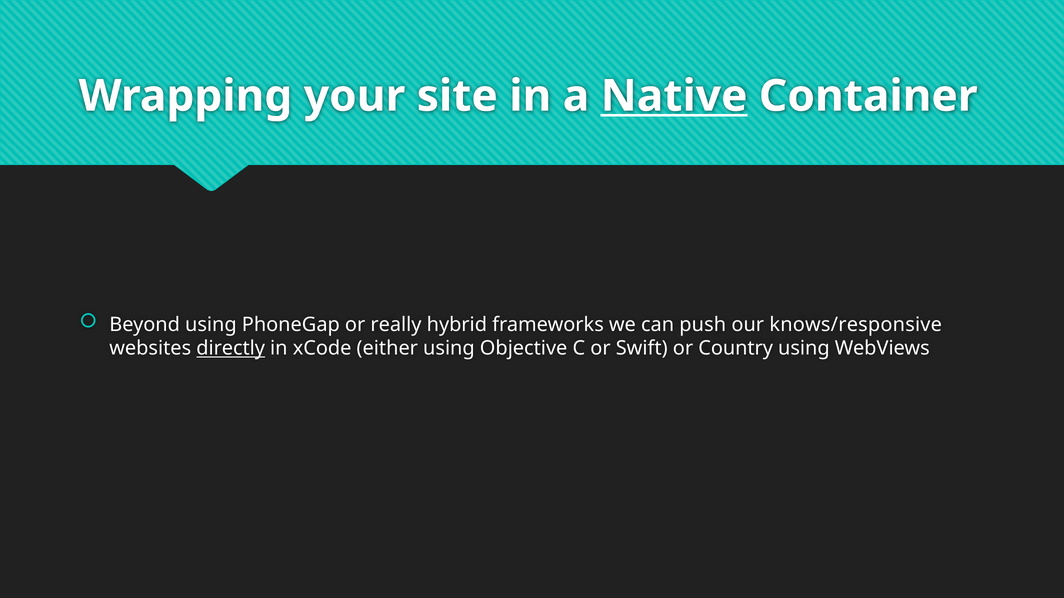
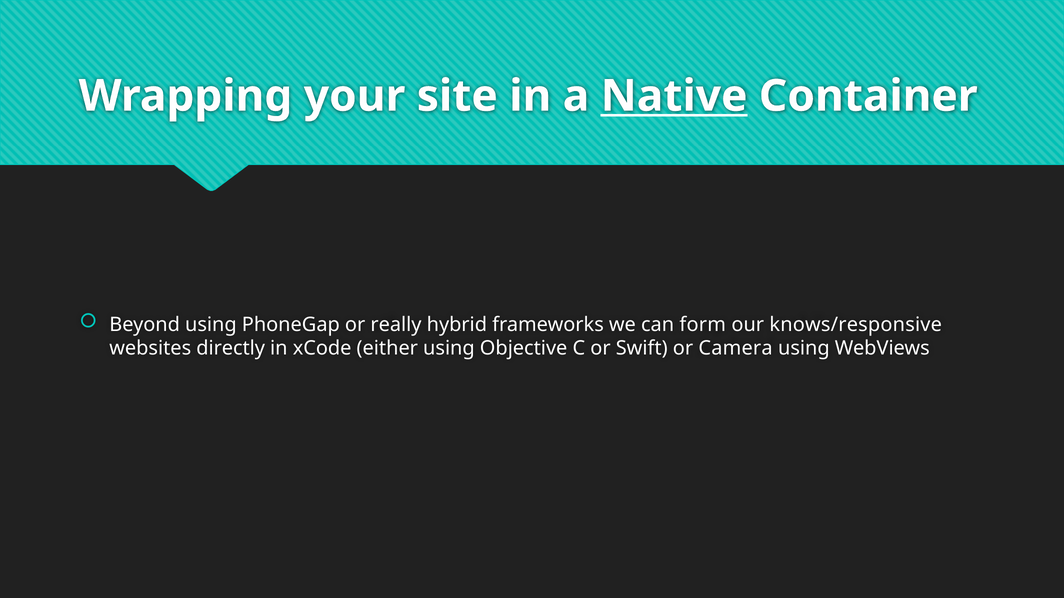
push: push -> form (703, 325)
directly underline: present -> none (231, 349)
Country: Country -> Camera (736, 349)
